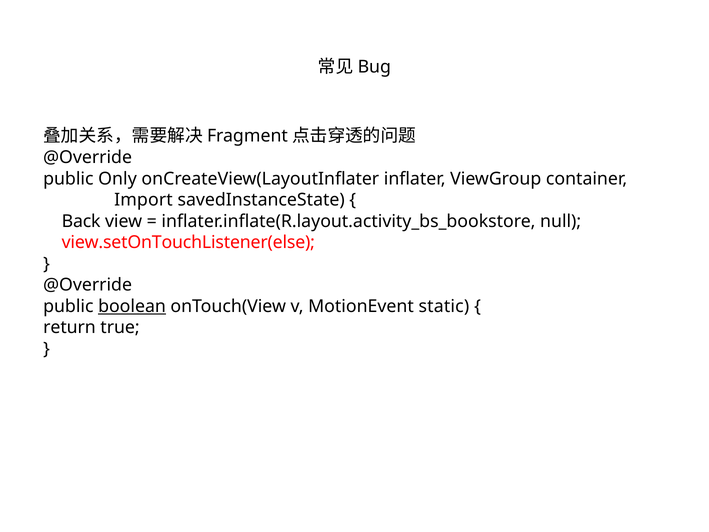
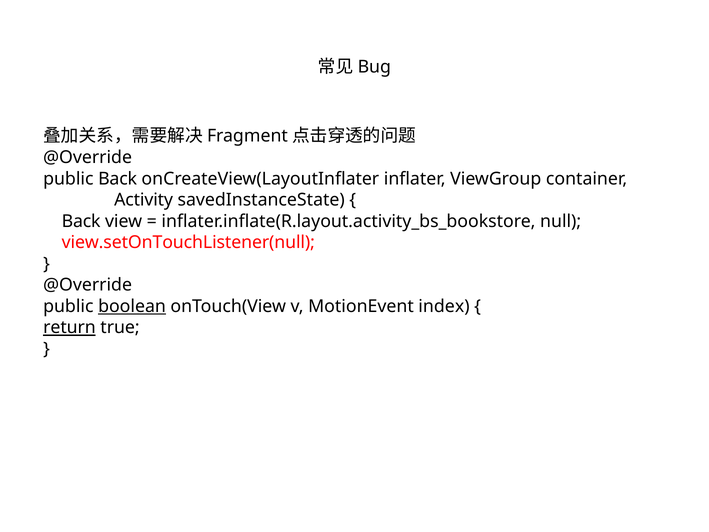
public Only: Only -> Back (118, 179)
Import: Import -> Activity (144, 200)
view.setOnTouchListener(else: view.setOnTouchListener(else -> view.setOnTouchListener(null (188, 242)
static: static -> index (444, 306)
return underline: none -> present (70, 327)
